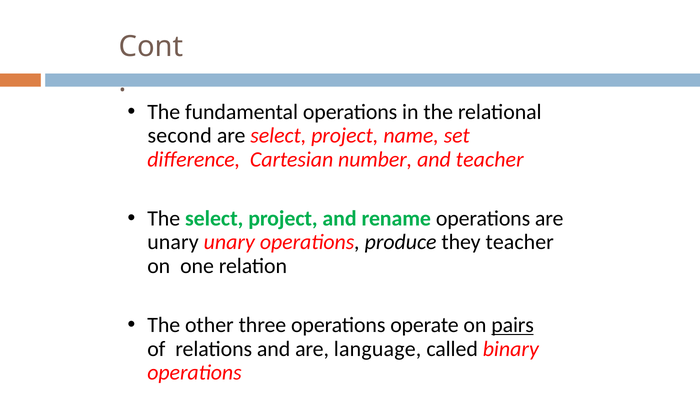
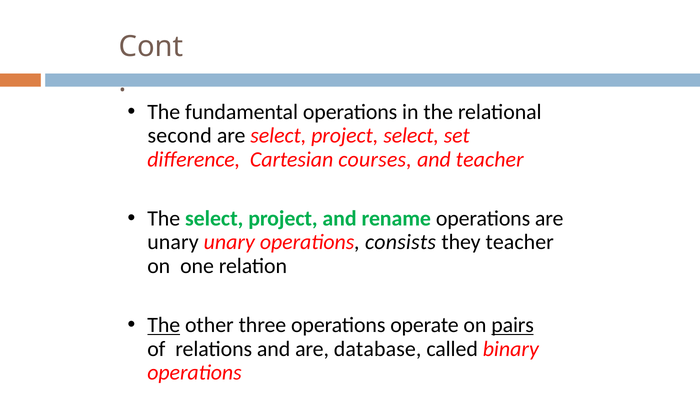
project name: name -> select (411, 136)
number: number -> courses (375, 159)
produce: produce -> consists (401, 242)
The underline: none -> present (164, 325)
language: language -> database (378, 349)
